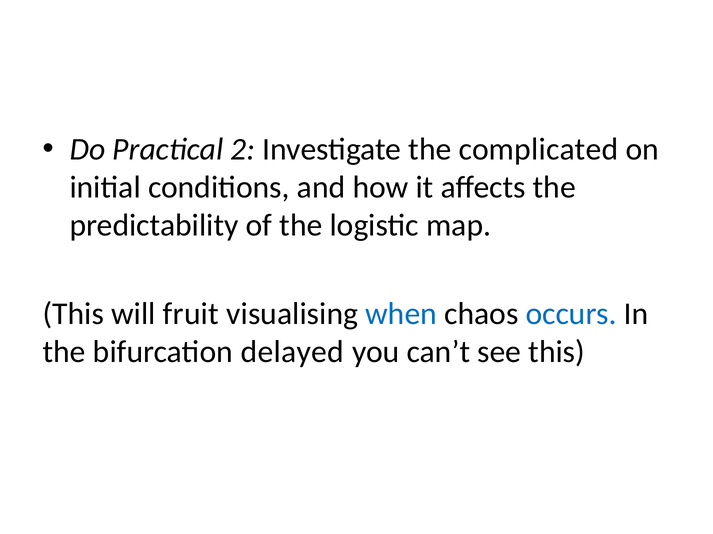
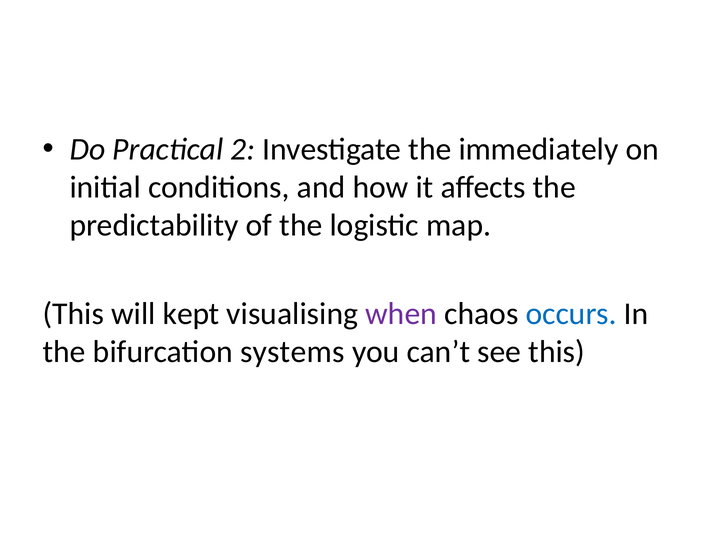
complicated: complicated -> immediately (538, 150)
fruit: fruit -> kept (191, 314)
when colour: blue -> purple (401, 314)
delayed: delayed -> systems (292, 352)
